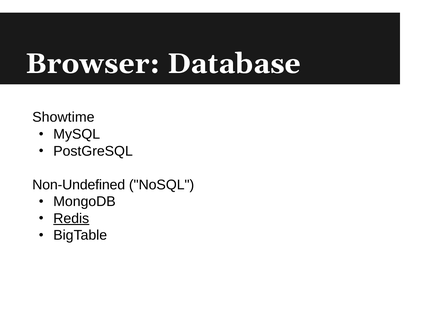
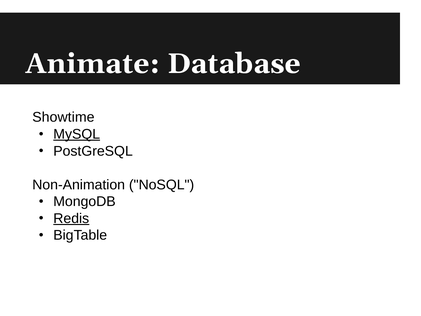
Browser: Browser -> Animate (93, 64)
MySQL underline: none -> present (77, 134)
Non-Undefined: Non-Undefined -> Non-Animation (79, 185)
